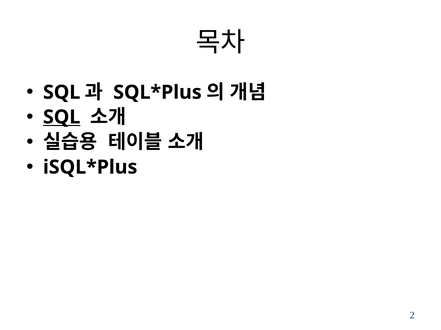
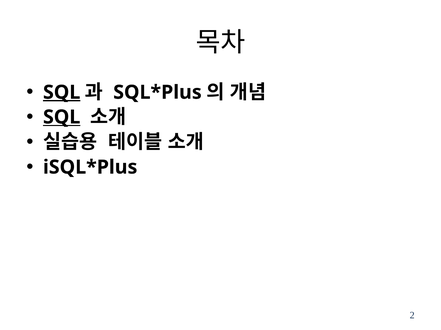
SQL underline: none -> present (62, 93)
